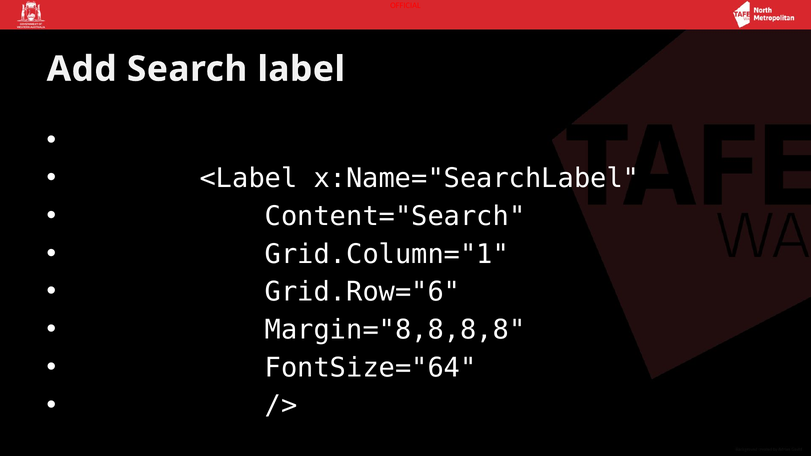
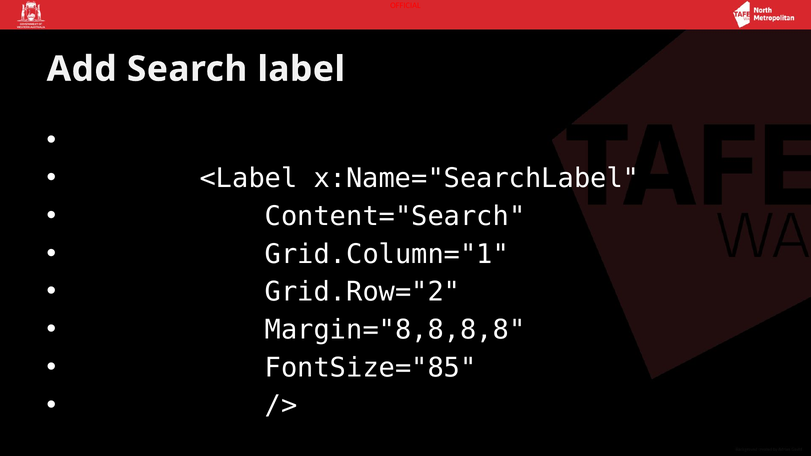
Grid.Row="6: Grid.Row="6 -> Grid.Row="2 (363, 292)
FontSize="64: FontSize="64 -> FontSize="85 (371, 368)
